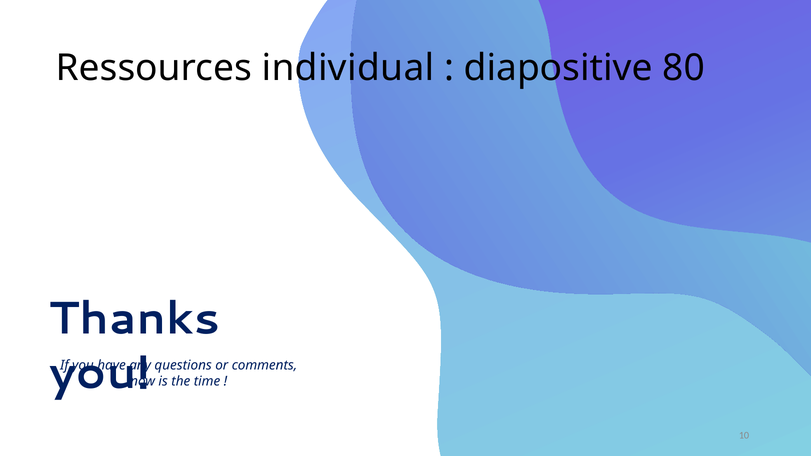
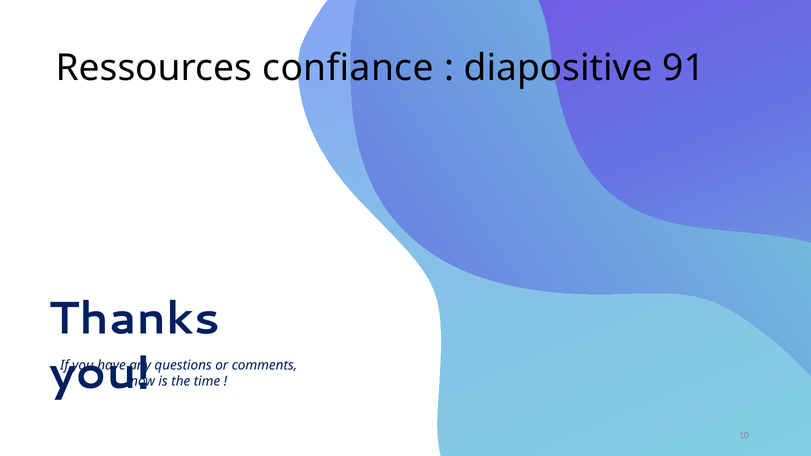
individual: individual -> confiance (348, 68)
80: 80 -> 91 (684, 68)
